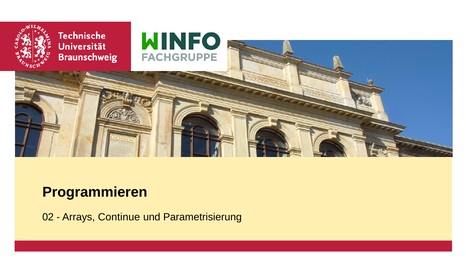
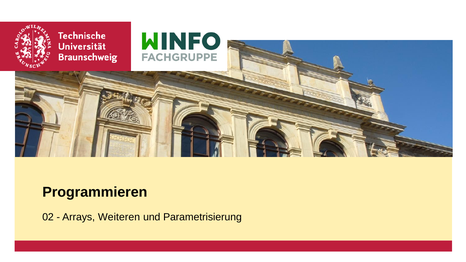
Continue: Continue -> Weiteren (119, 217)
